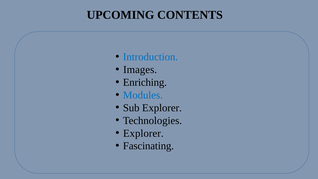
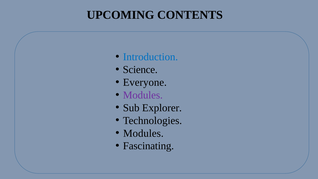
Images: Images -> Science (140, 70)
Enriching: Enriching -> Everyone (145, 82)
Modules colour: blue -> purple (143, 95)
Explorer: Explorer -> Modules (143, 133)
